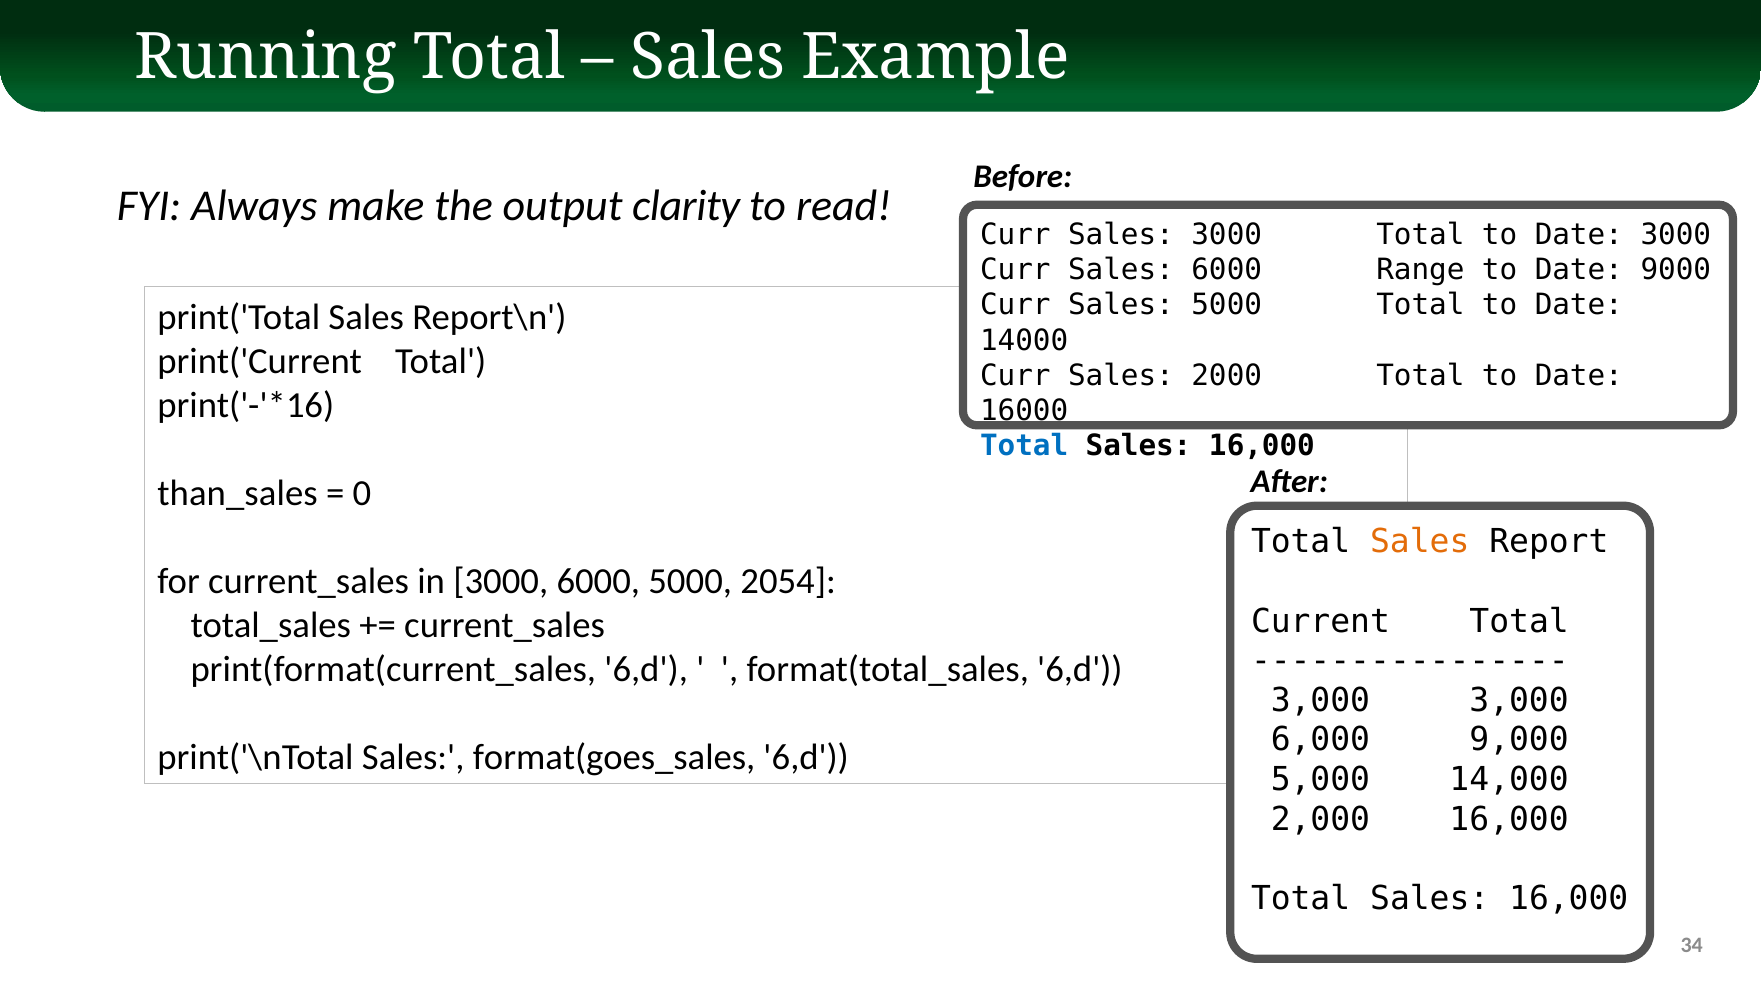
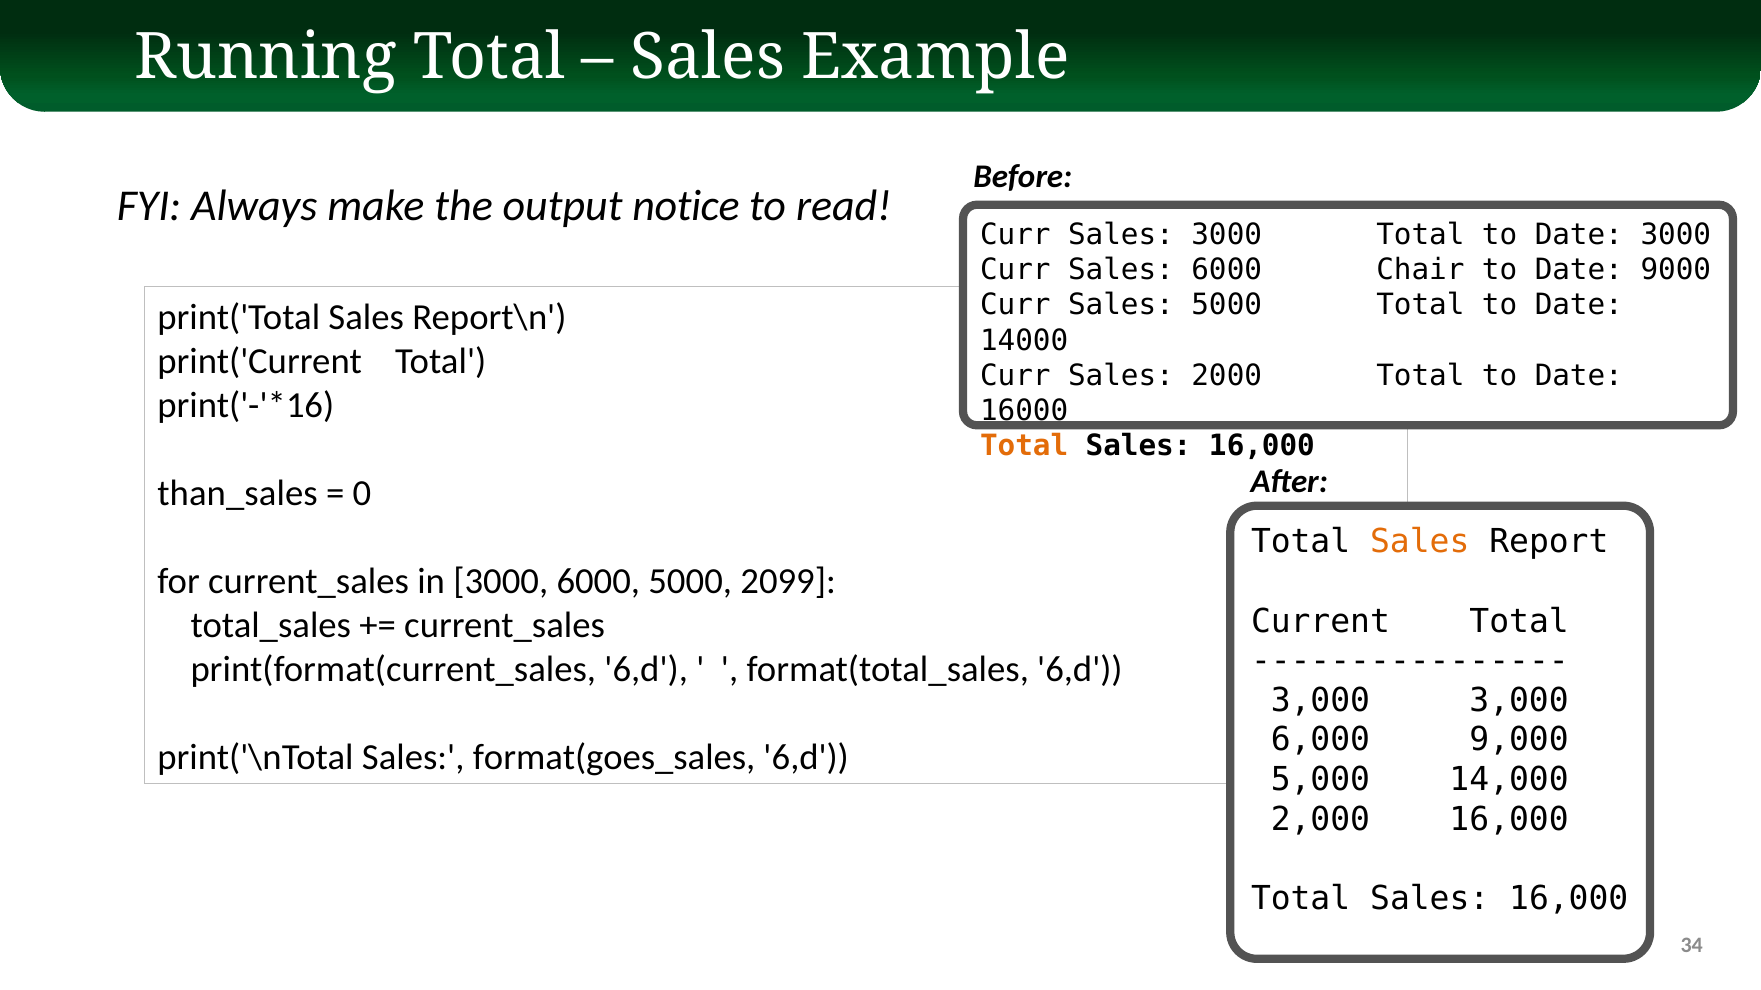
clarity: clarity -> notice (686, 206)
Range: Range -> Chair (1420, 270)
Total colour: blue -> orange (1024, 446)
2054: 2054 -> 2099 (788, 582)
